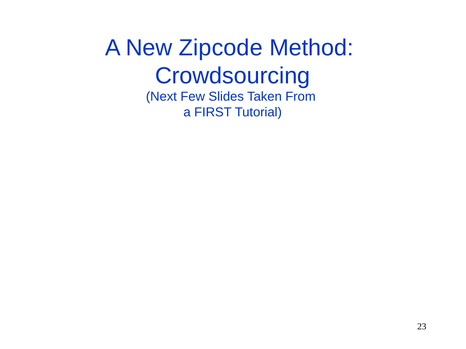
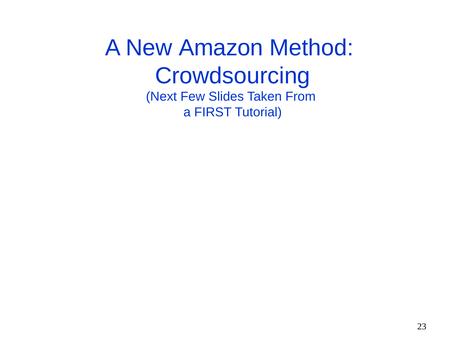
Zipcode: Zipcode -> Amazon (221, 48)
